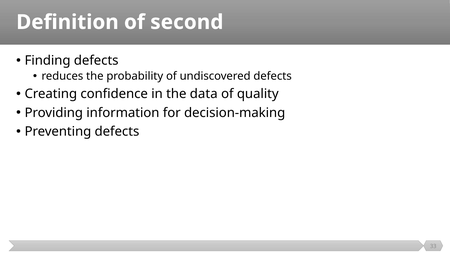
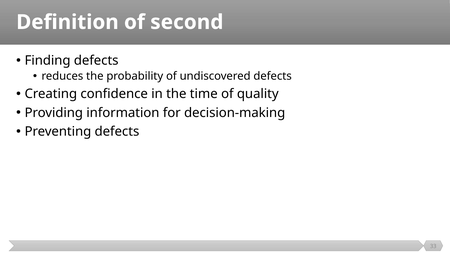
data: data -> time (204, 94)
